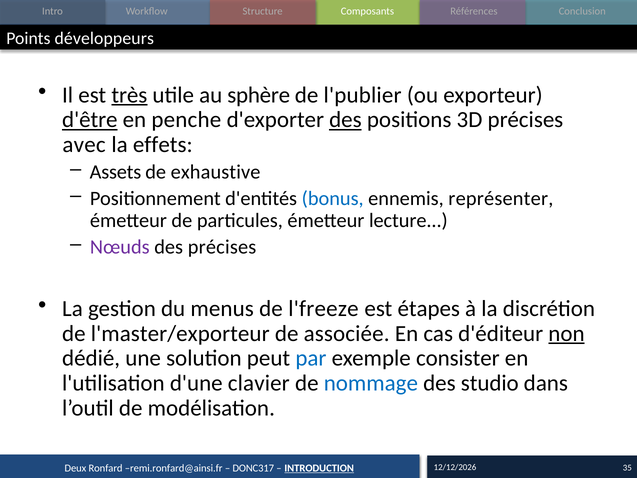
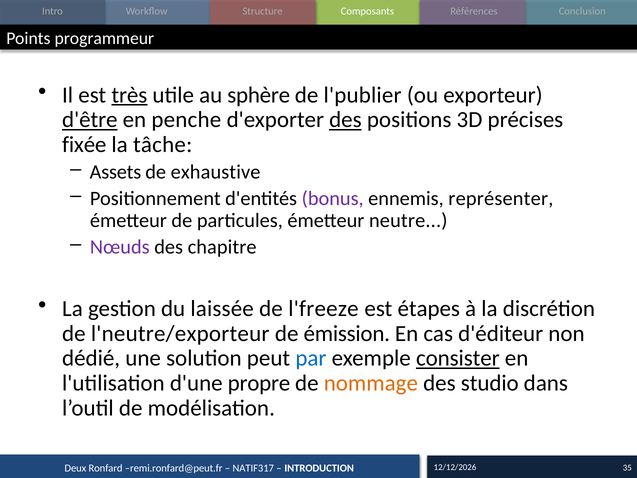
développeurs: développeurs -> programmeur (104, 38)
avec: avec -> fixée (84, 145)
effets: effets -> tâche (163, 145)
bonus colour: blue -> purple (333, 199)
lecture: lecture -> neutre (408, 221)
des précises: précises -> chapitre (222, 247)
menus: menus -> laissée (222, 309)
l'master/exporteur: l'master/exporteur -> l'neutre/exporteur (180, 333)
associée: associée -> émission (347, 333)
non underline: present -> none (566, 333)
consister underline: none -> present (458, 358)
clavier: clavier -> propre (259, 383)
nommage colour: blue -> orange (371, 383)
remi.ronfard@ainsi.fr: remi.ronfard@ainsi.fr -> remi.ronfard@peut.fr (174, 468)
DONC317: DONC317 -> NATIF317 (253, 468)
INTRODUCTION underline: present -> none (319, 468)
